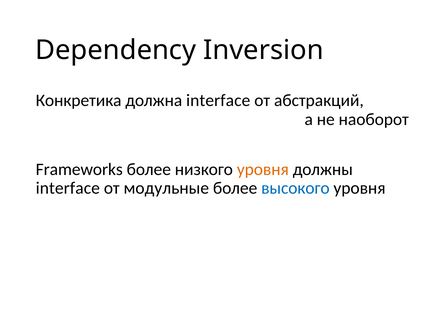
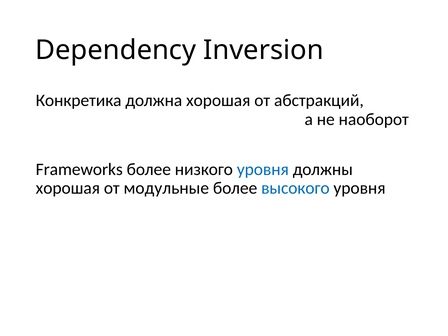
должна interface: interface -> хорошая (218, 101)
уровня colour: orange -> blue (263, 169)
interface: interface -> хорошая (68, 188)
